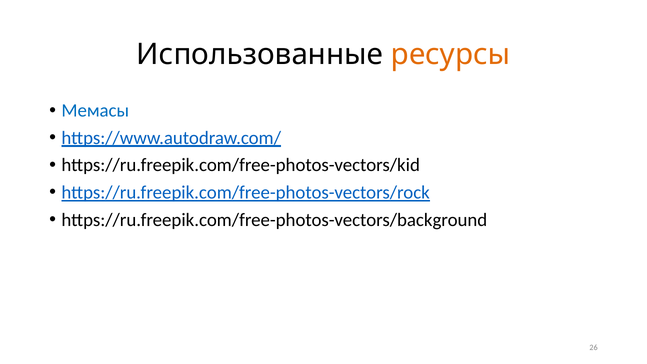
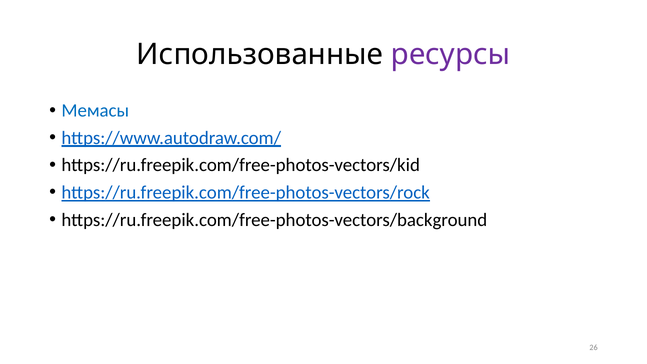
ресурсы colour: orange -> purple (451, 54)
